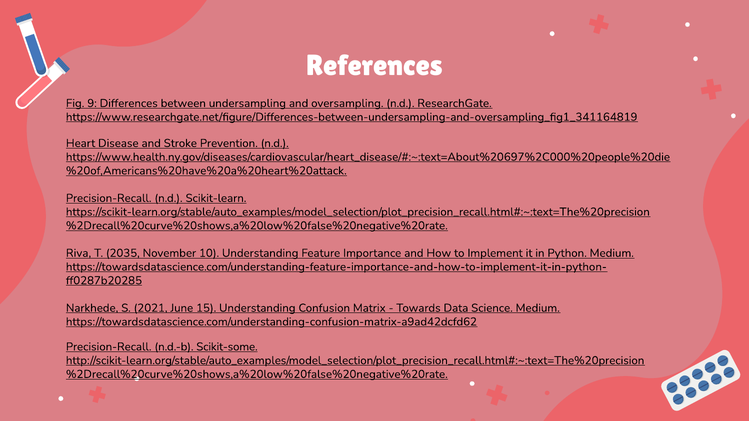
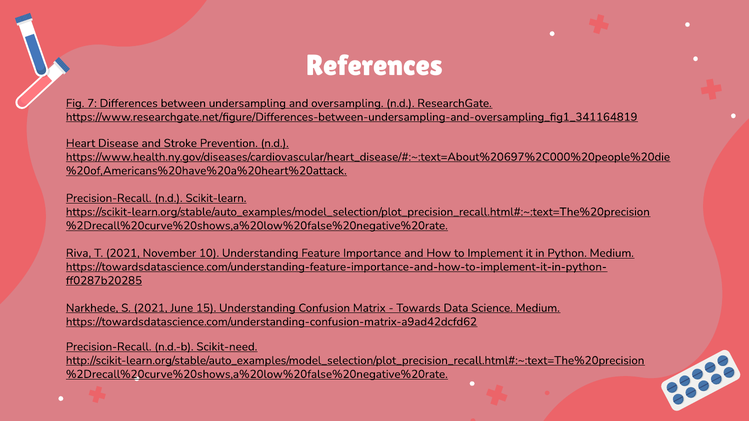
9: 9 -> 7 (92, 103)
T 2035: 2035 -> 2021 (123, 253)
Scikit-some: Scikit-some -> Scikit-need (227, 347)
